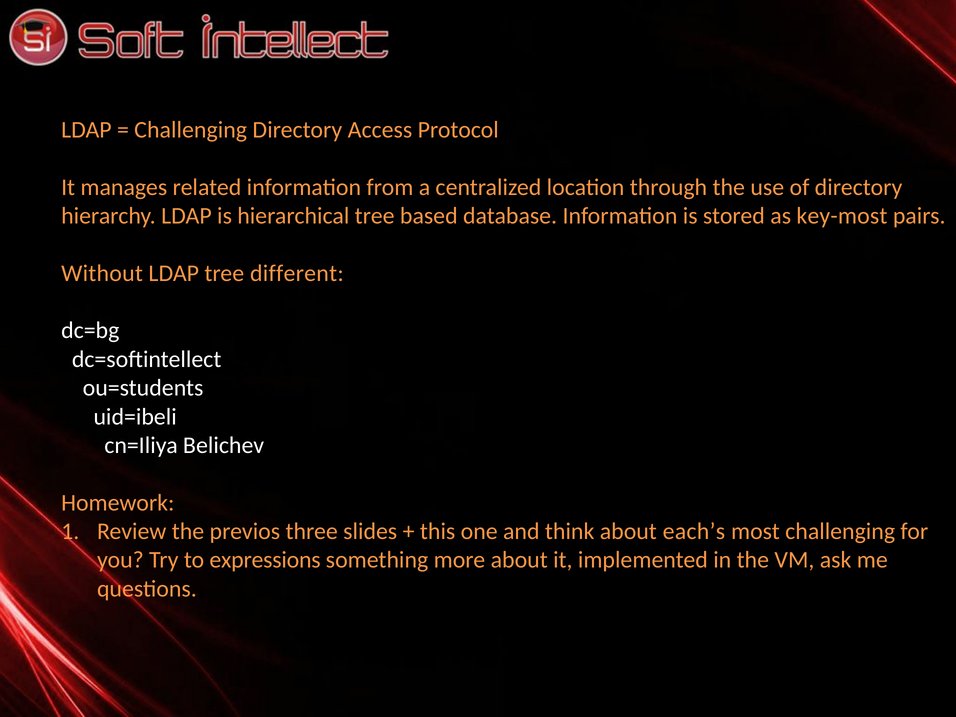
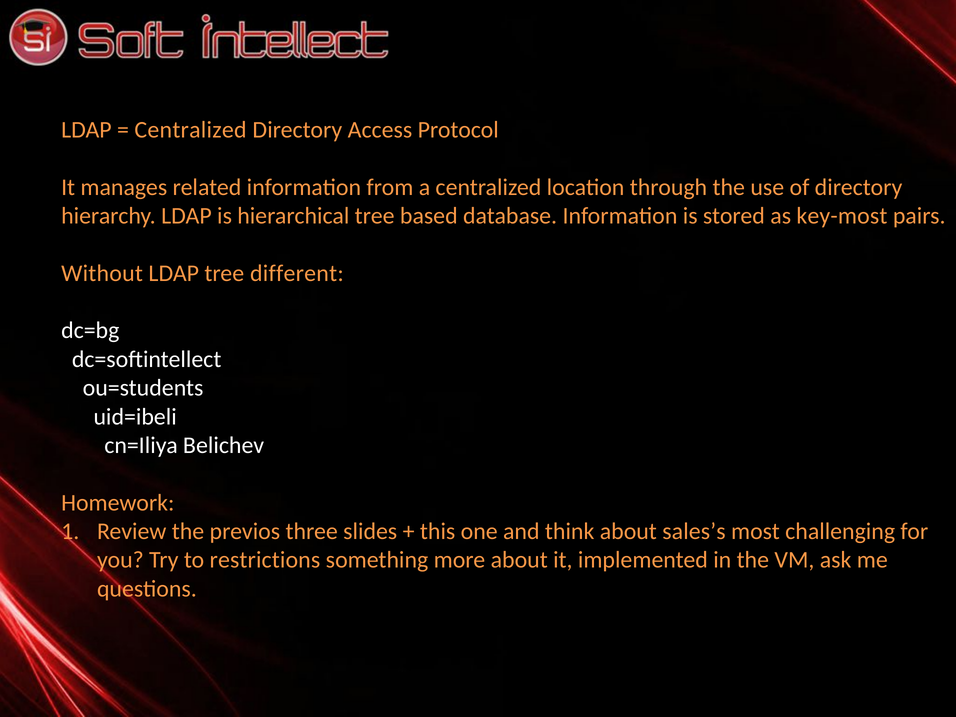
Challenging: Challenging -> Centralized (191, 130)
each’s: each’s -> sales’s (694, 531)
expressions: expressions -> restrictions (265, 560)
